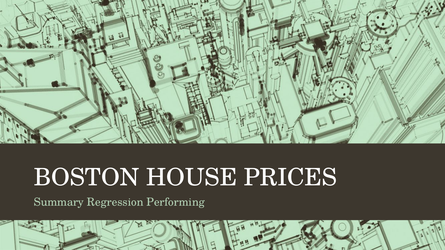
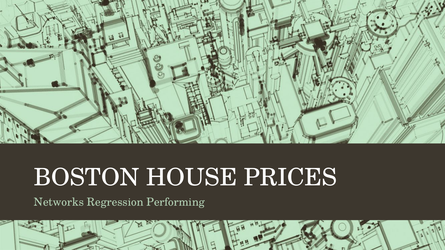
Summary: Summary -> Networks (59, 202)
